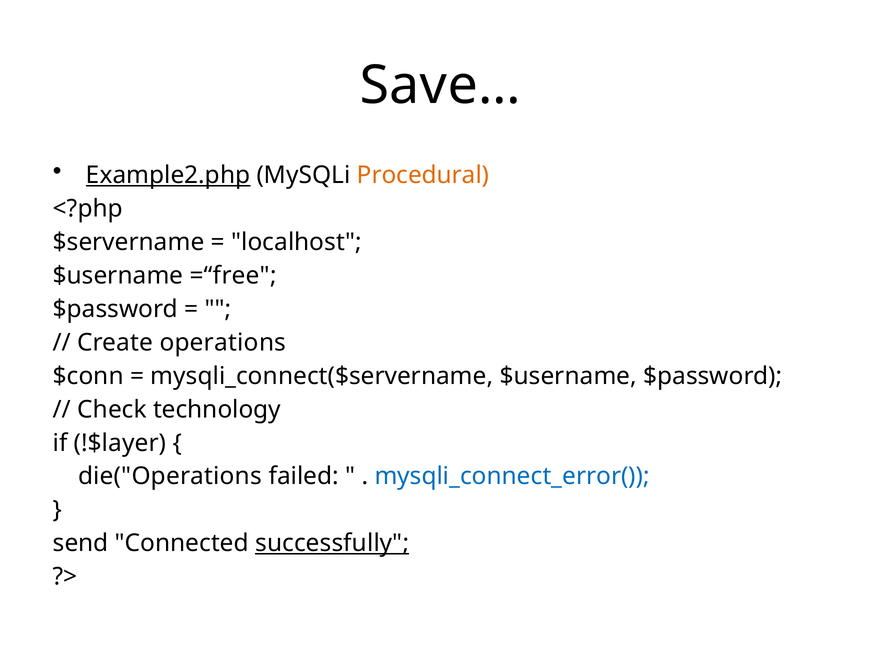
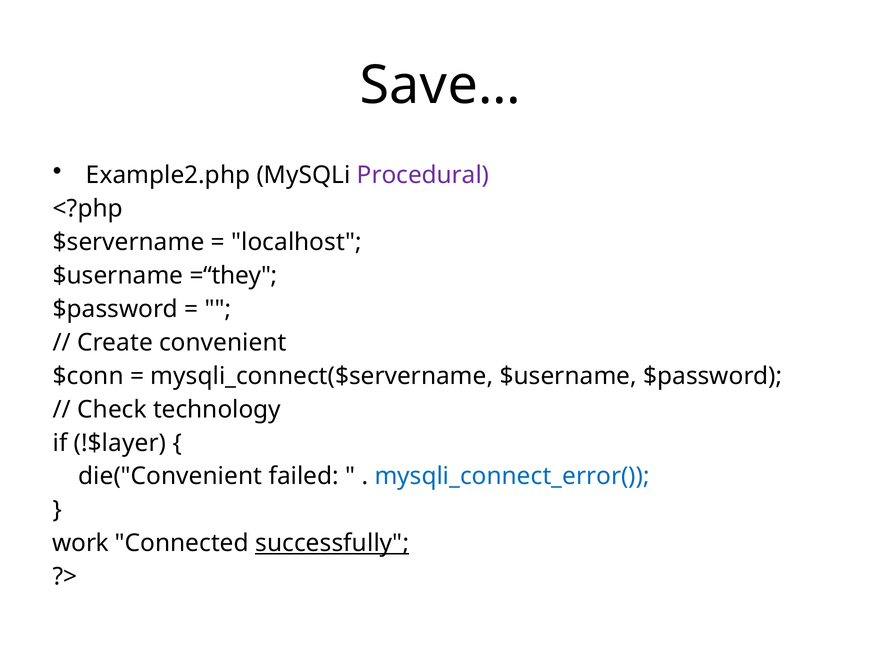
Example2.php underline: present -> none (168, 175)
Procedural colour: orange -> purple (423, 175)
=“free: =“free -> =“they (233, 275)
operations: operations -> convenient (223, 342)
die("Operations: die("Operations -> die("Convenient (170, 476)
send: send -> work (81, 543)
